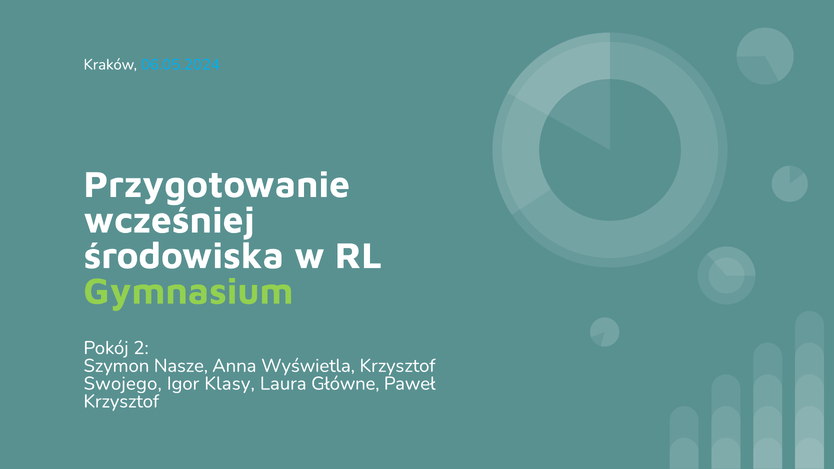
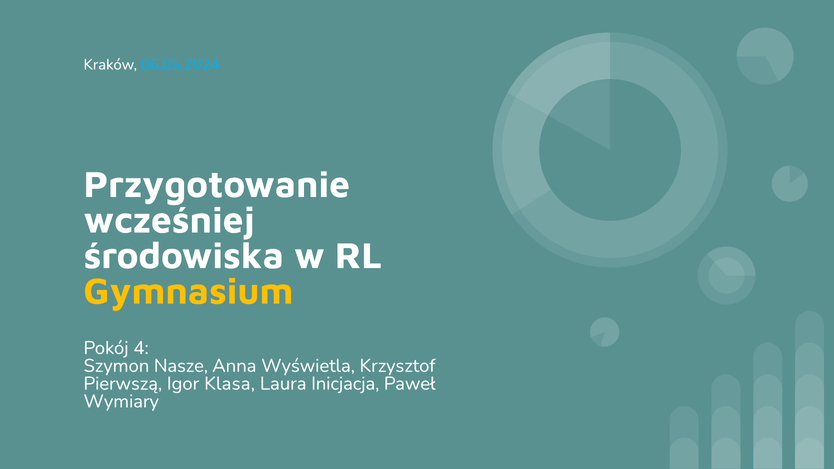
Gymnasium colour: light green -> yellow (188, 292)
2: 2 -> 4 (141, 348)
Swojego: Swojego -> Pierwszą (123, 384)
Klasy: Klasy -> Klasa (230, 384)
Główne: Główne -> Inicjacja (345, 384)
Krzysztof: Krzysztof -> Wymiary (121, 401)
